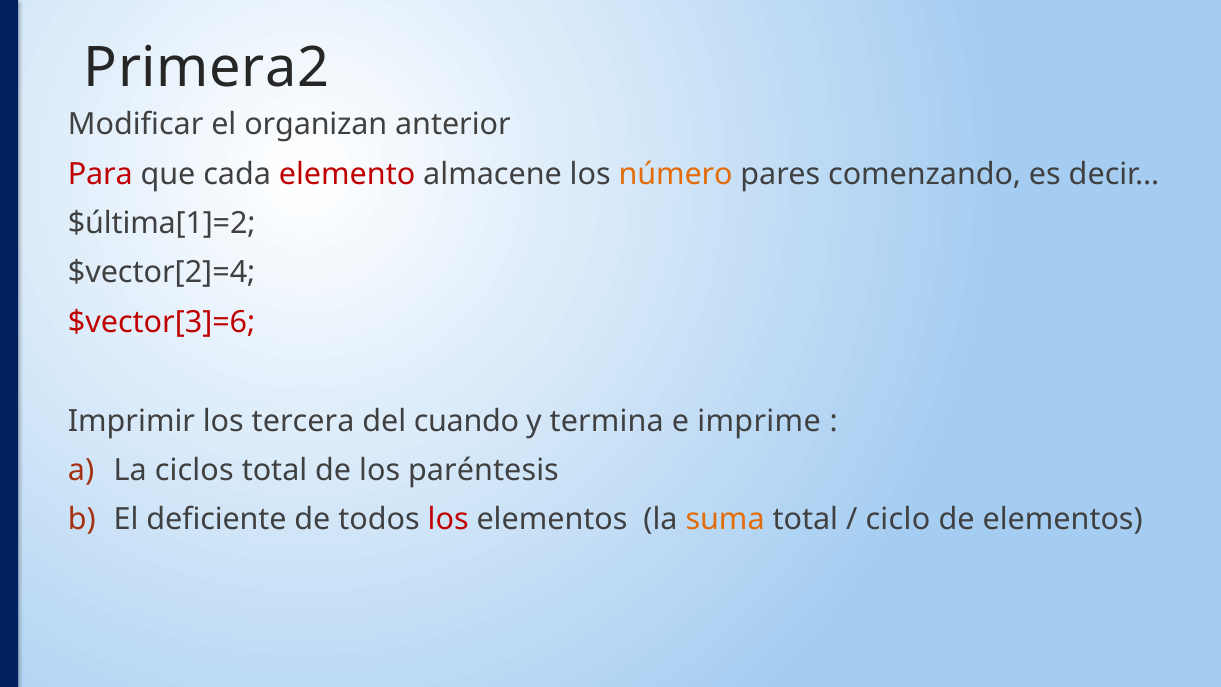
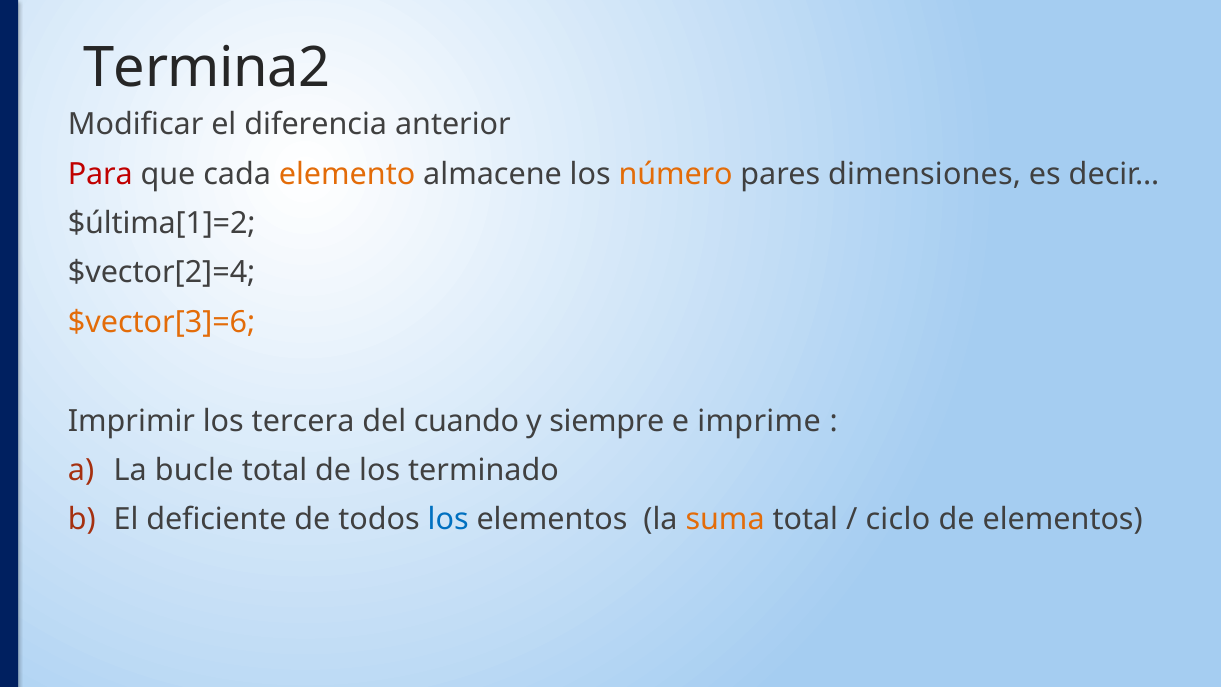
Primera2: Primera2 -> Termina2 (207, 68)
organizan: organizan -> diferencia (316, 125)
elemento colour: red -> orange (347, 174)
comenzando: comenzando -> dimensiones (925, 174)
$vector[3]=6 colour: red -> orange (162, 322)
termina: termina -> siempre (607, 421)
ciclos: ciclos -> bucle (194, 470)
paréntesis: paréntesis -> terminado (484, 470)
los colour: red -> blue (448, 520)
